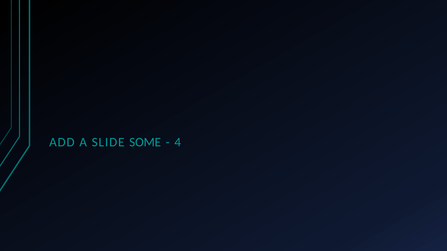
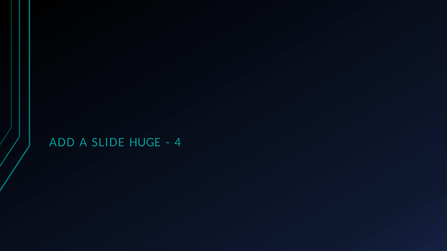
SOME: SOME -> HUGE (145, 142)
